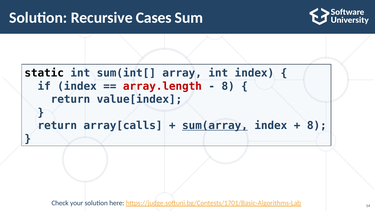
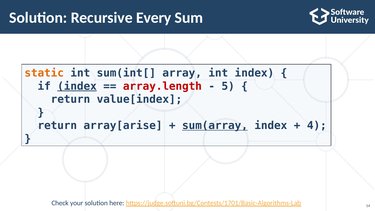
Cases: Cases -> Every (154, 18)
static colour: black -> orange (44, 73)
index underline: none -> present (77, 86)
8: 8 -> 5 (228, 86)
array[calls: array[calls -> array[arise (123, 126)
8: 8 -> 4 (317, 126)
